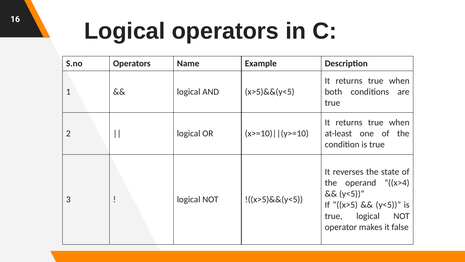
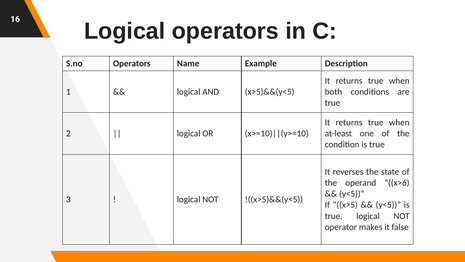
x>4: x>4 -> x>6 (397, 183)
